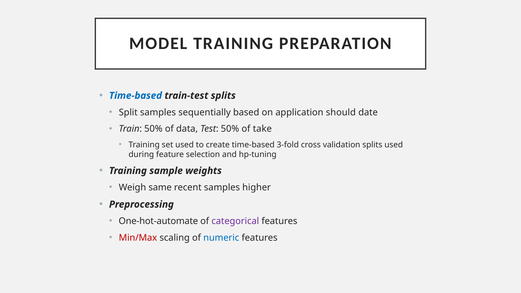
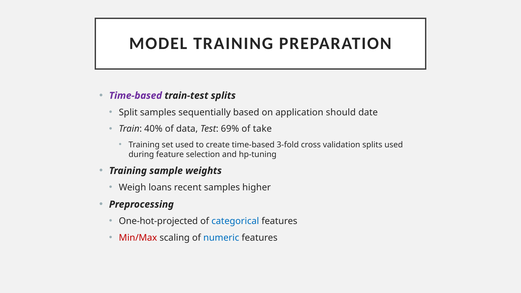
Time-based colour: blue -> purple (136, 96)
Train 50%: 50% -> 40% (153, 129)
Test 50%: 50% -> 69% (230, 129)
same: same -> loans (160, 188)
One-hot-automate: One-hot-automate -> One-hot-projected (158, 221)
categorical colour: purple -> blue (235, 221)
